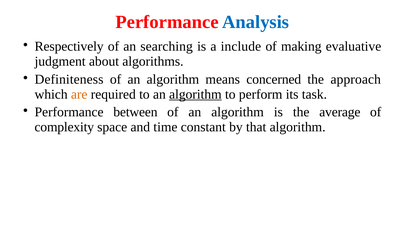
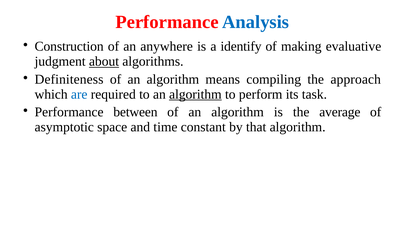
Respectively: Respectively -> Construction (69, 46)
searching: searching -> anywhere (167, 46)
include: include -> identify (241, 46)
about underline: none -> present (104, 61)
concerned: concerned -> compiling (274, 79)
are colour: orange -> blue (79, 94)
complexity: complexity -> asymptotic (64, 127)
